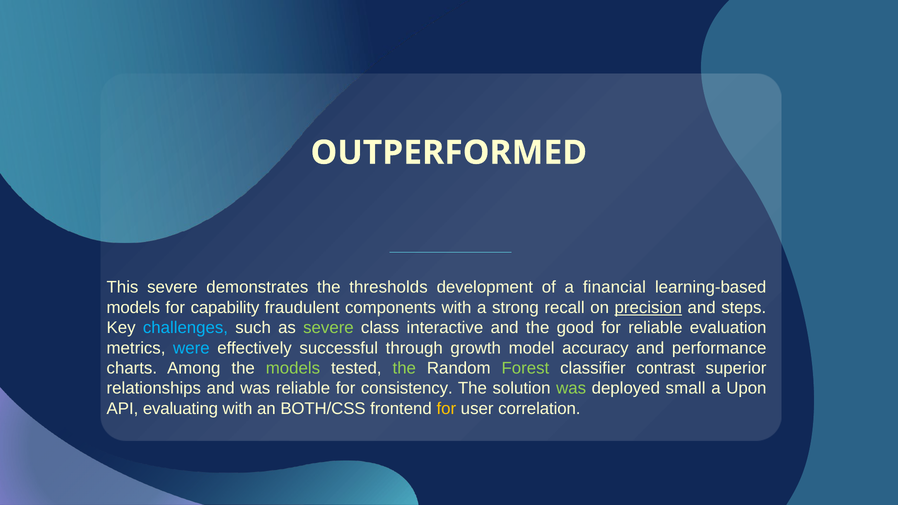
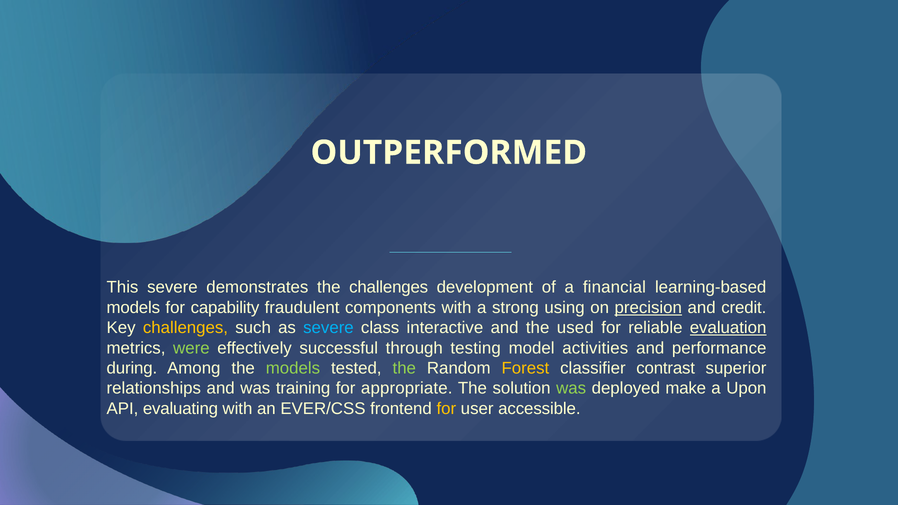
the thresholds: thresholds -> challenges (389, 287)
recall: recall -> using (565, 308)
steps: steps -> credit (744, 308)
challenges colour: light blue -> yellow (185, 328)
severe colour: light green -> light blue (328, 328)
good: good -> used (575, 328)
evaluation underline: none -> present (728, 328)
were colour: light blue -> light green (191, 348)
growth: growth -> testing (476, 348)
accuracy: accuracy -> activities (595, 348)
charts: charts -> during (132, 368)
Forest colour: light green -> yellow (525, 368)
was reliable: reliable -> training (303, 389)
consistency: consistency -> appropriate (407, 389)
small: small -> make (686, 389)
BOTH/CSS: BOTH/CSS -> EVER/CSS (323, 409)
correlation: correlation -> accessible (539, 409)
